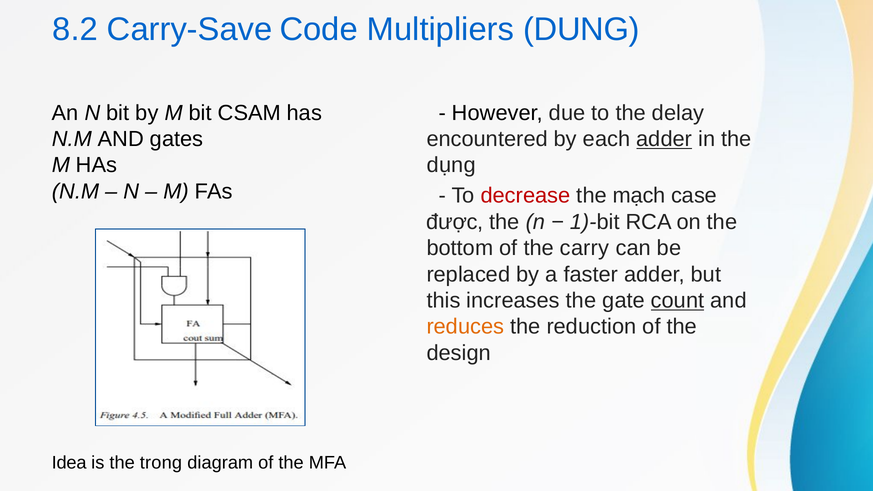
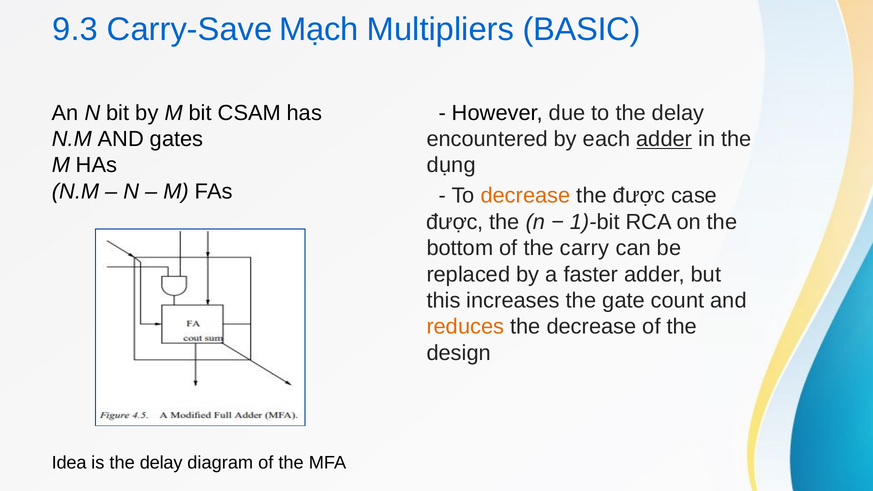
8.2: 8.2 -> 9.3 (75, 29)
Code: Code -> Mạch (319, 29)
DUNG: DUNG -> BASIC (582, 29)
decrease colour: red -> orange (526, 196)
the mạch: mạch -> được (639, 196)
count underline: present -> none (678, 301)
the reduction: reduction -> decrease (591, 327)
is the trong: trong -> delay (161, 463)
